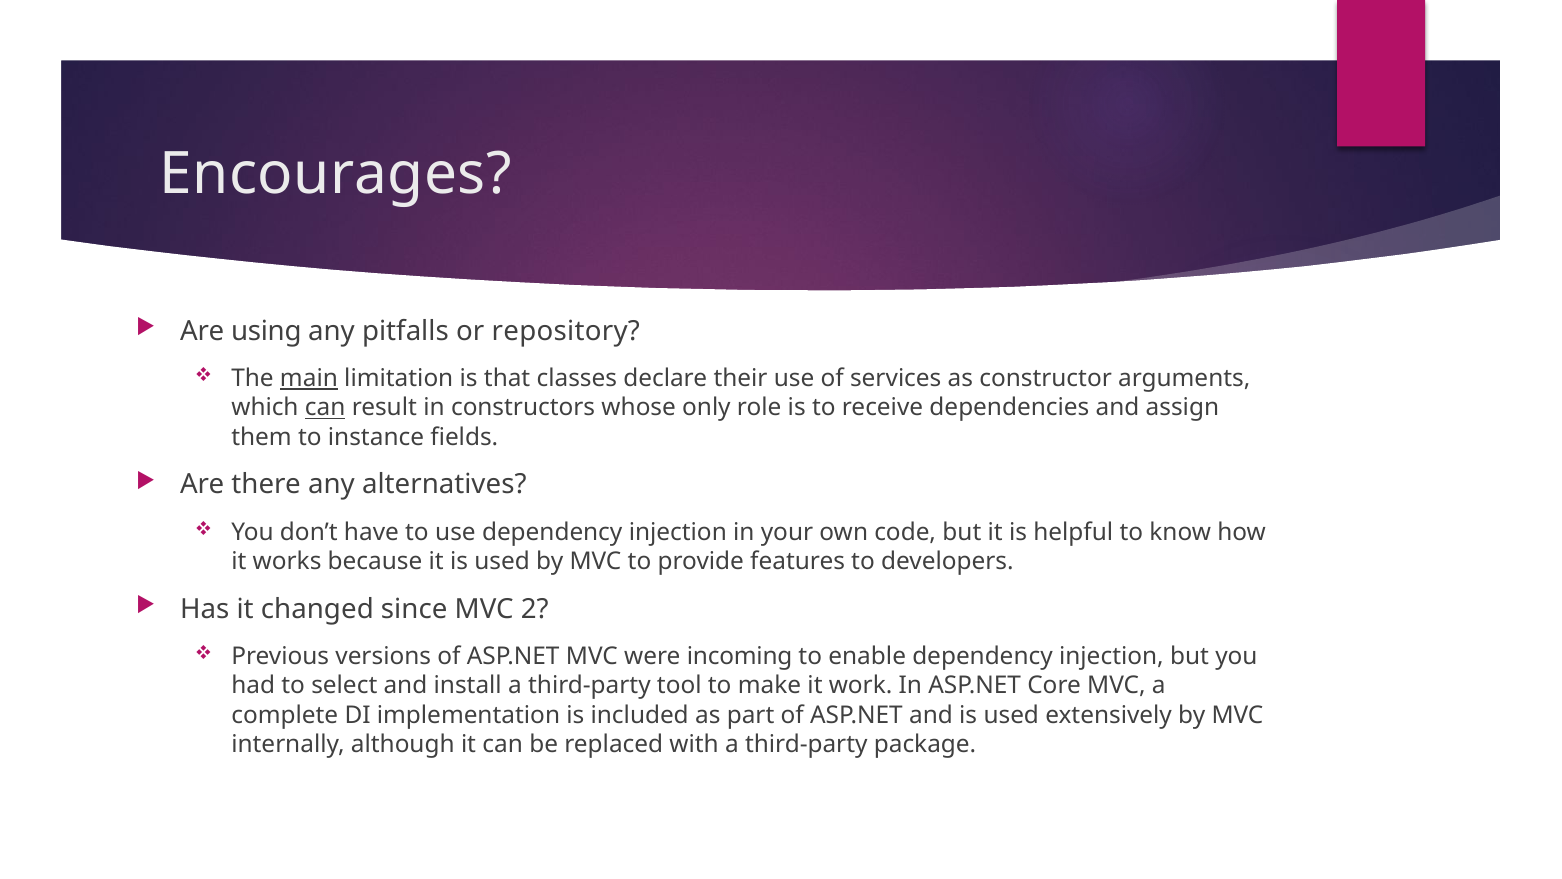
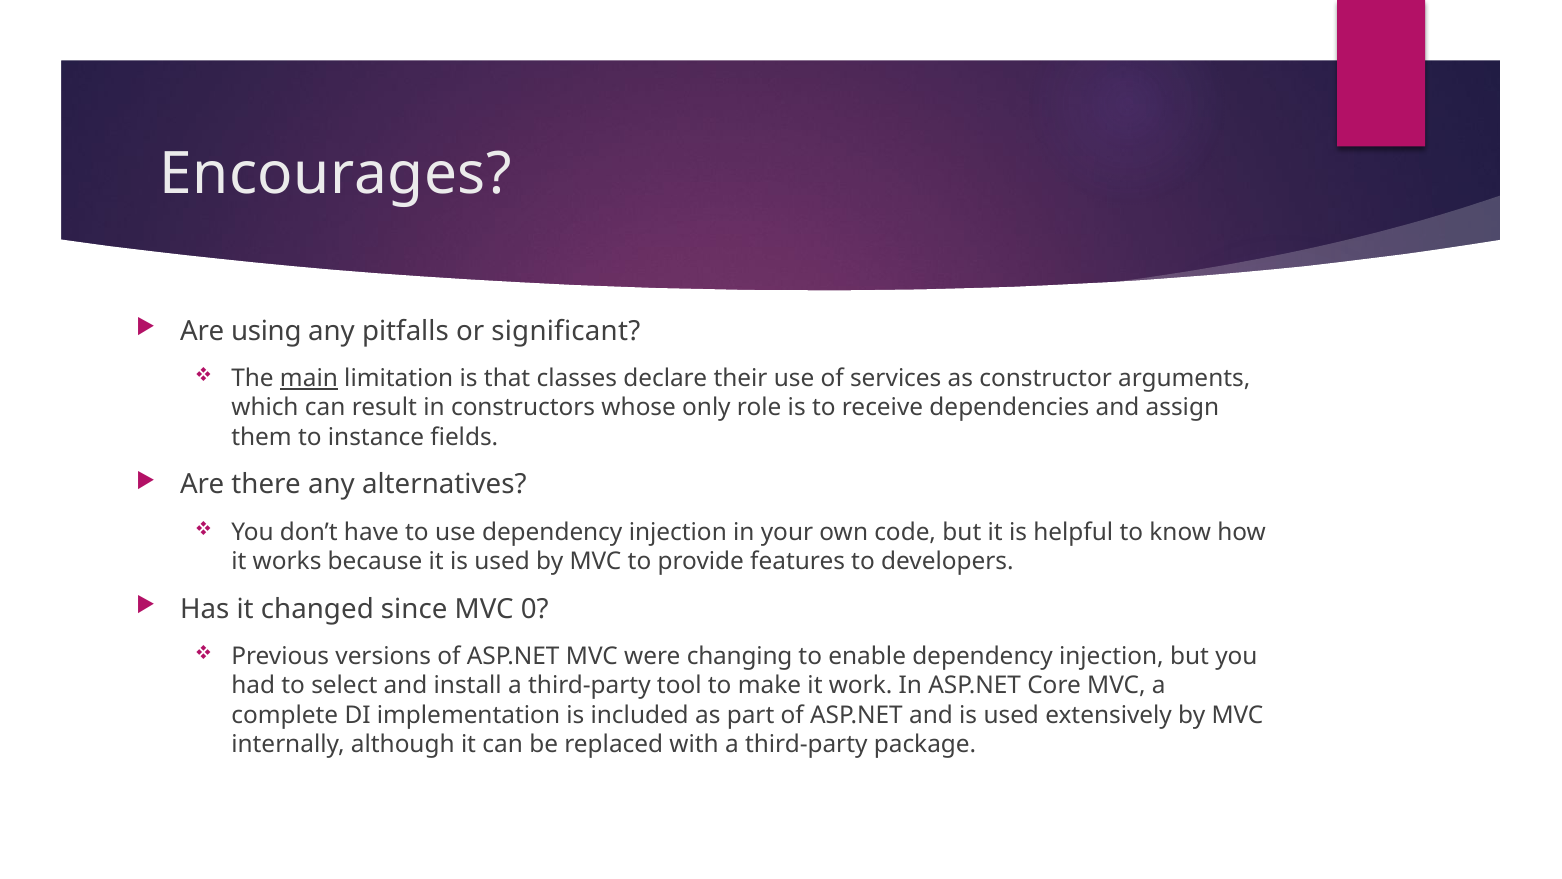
repository: repository -> significant (566, 331)
can underline: present -> none (325, 408)
2: 2 -> 0 (535, 609)
incoming: incoming -> changing (740, 656)
